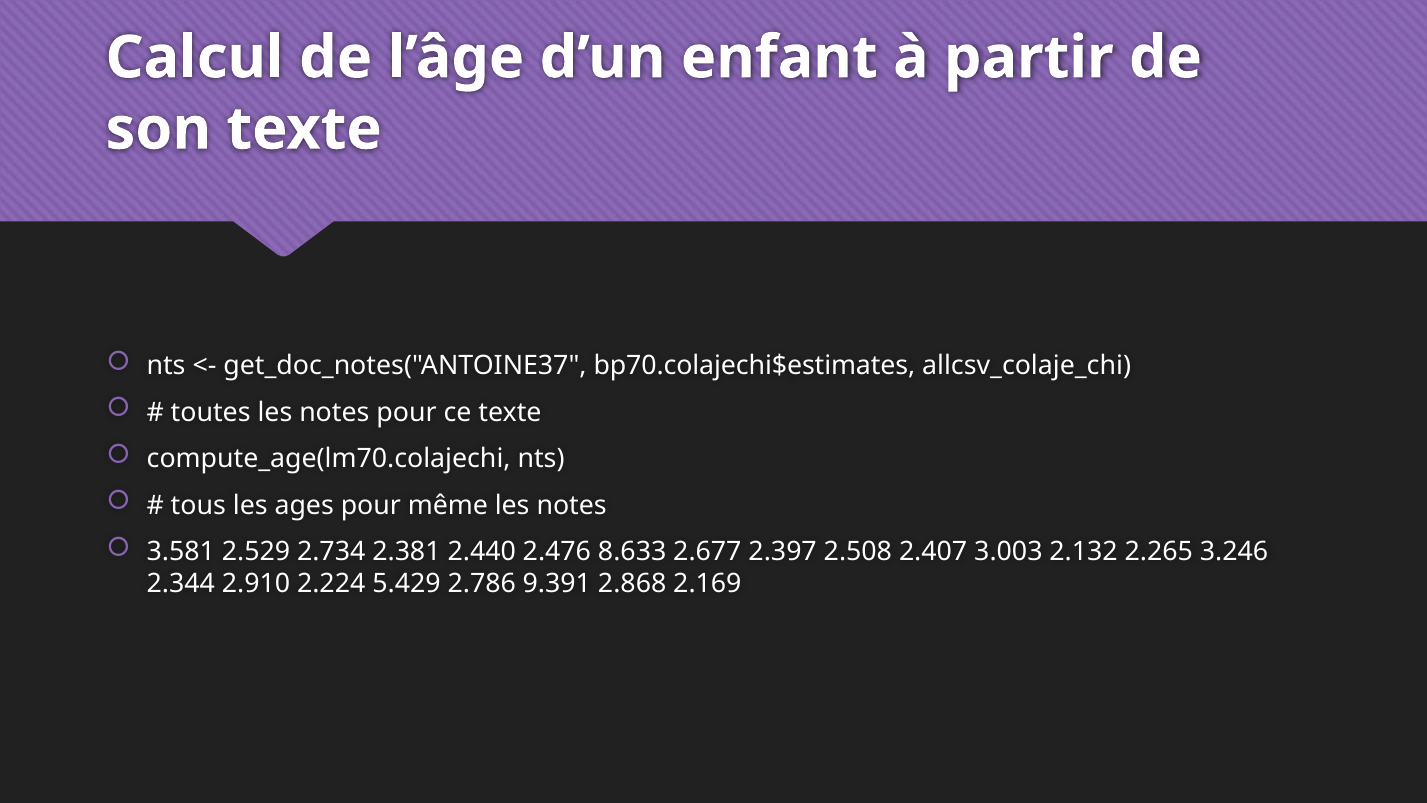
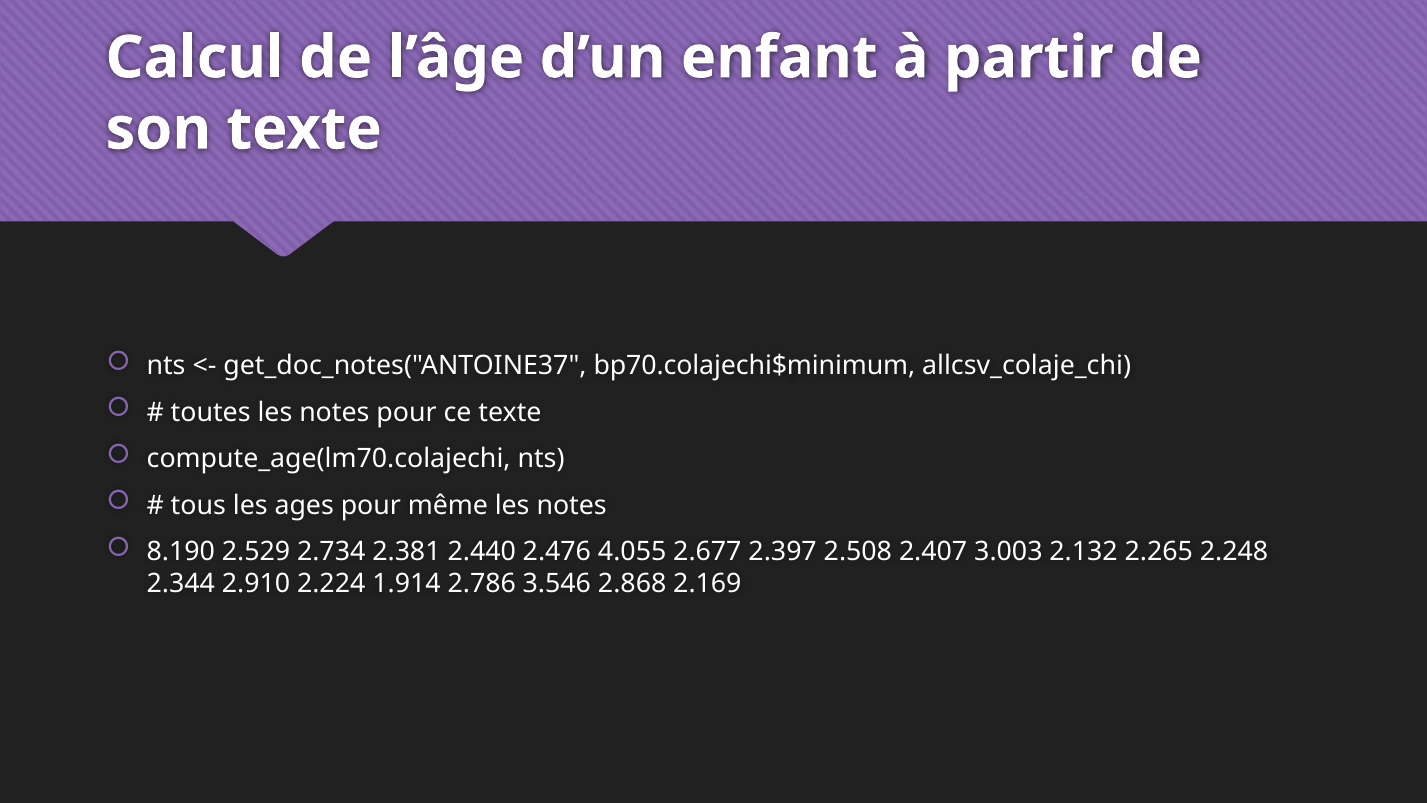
bp70.colajechi$estimates: bp70.colajechi$estimates -> bp70.colajechi$minimum (754, 366)
3.581: 3.581 -> 8.190 (181, 551)
8.633: 8.633 -> 4.055 (632, 551)
3.246: 3.246 -> 2.248 (1234, 551)
5.429: 5.429 -> 1.914 (407, 584)
9.391: 9.391 -> 3.546 (557, 584)
